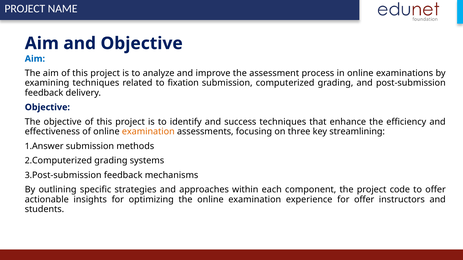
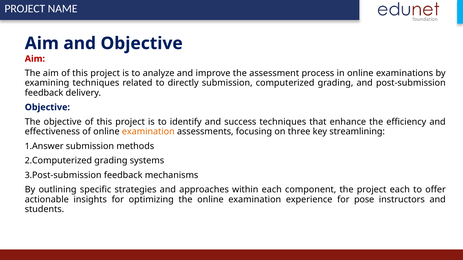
Aim colour: blue -> red (35, 59)
fixation: fixation -> directly (183, 83)
project code: code -> each (400, 190)
for offer: offer -> pose (364, 200)
